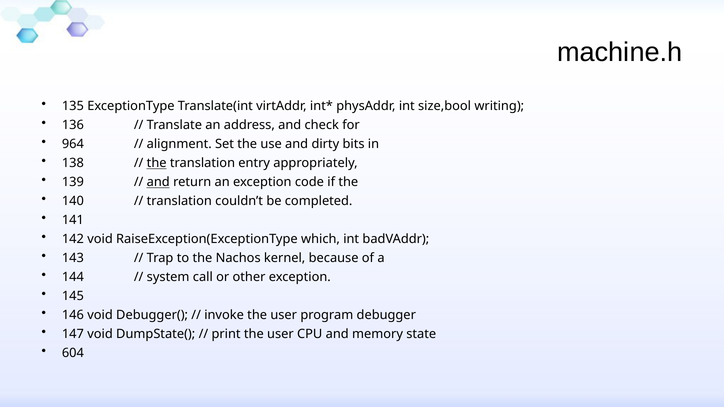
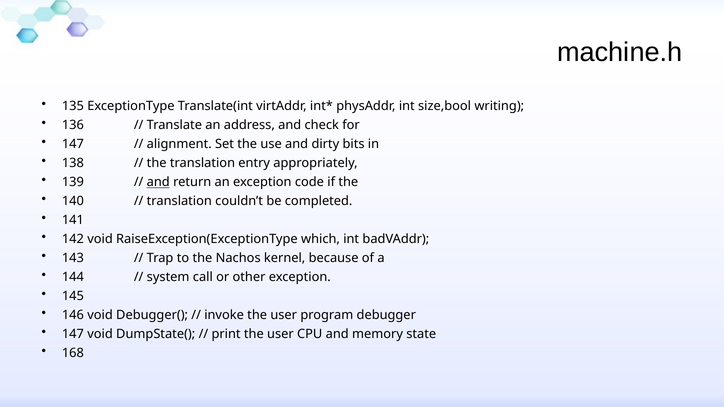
964: 964 -> 147 (73, 144)
the underline: present -> none (157, 163)
604: 604 -> 168 (73, 353)
